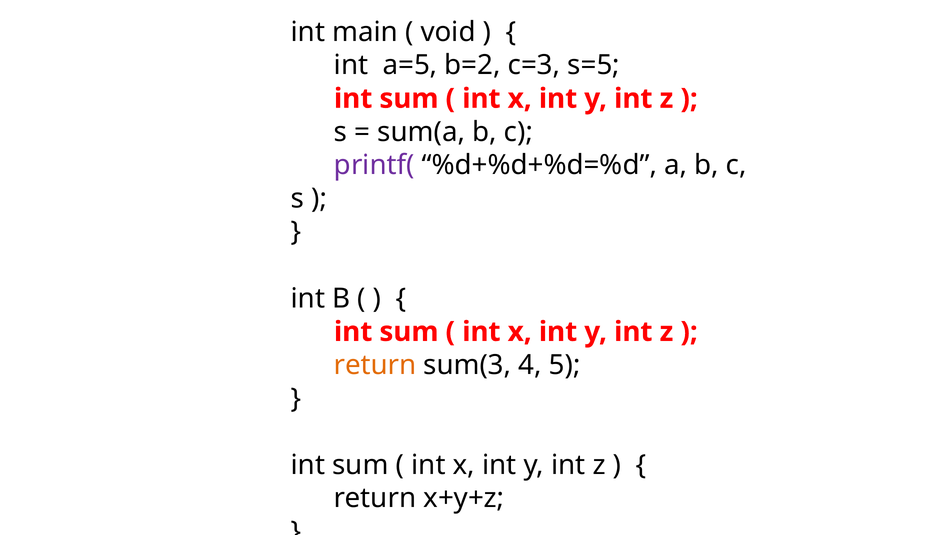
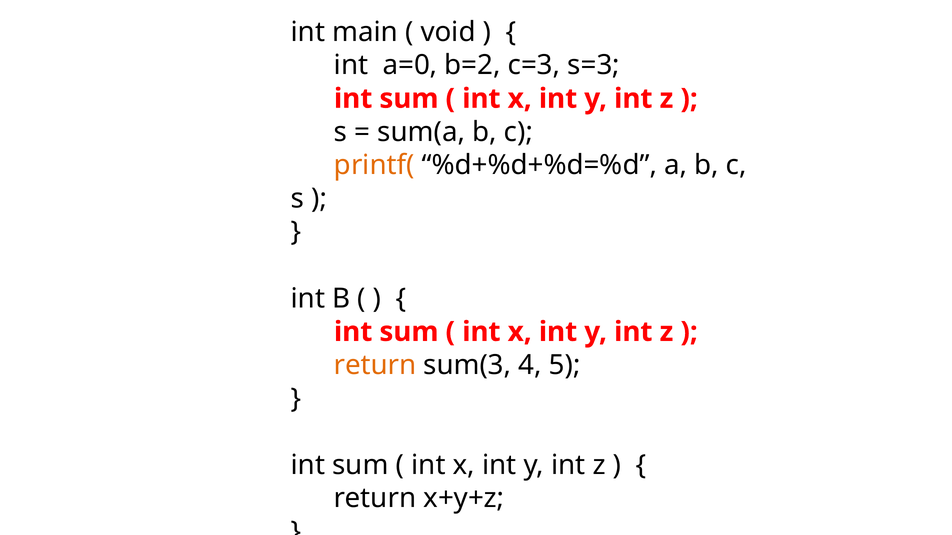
a=5: a=5 -> a=0 (410, 65)
s=5: s=5 -> s=3 (594, 65)
printf( colour: purple -> orange (374, 165)
